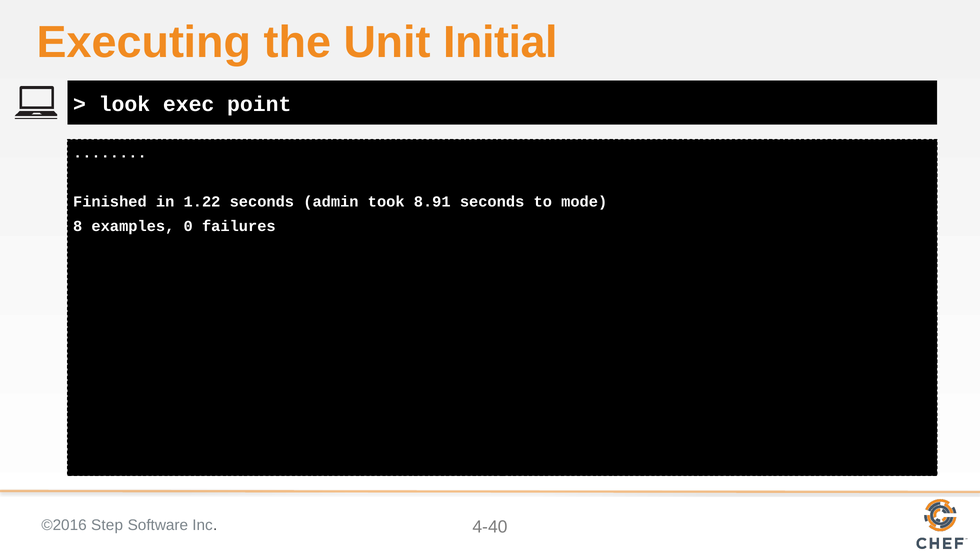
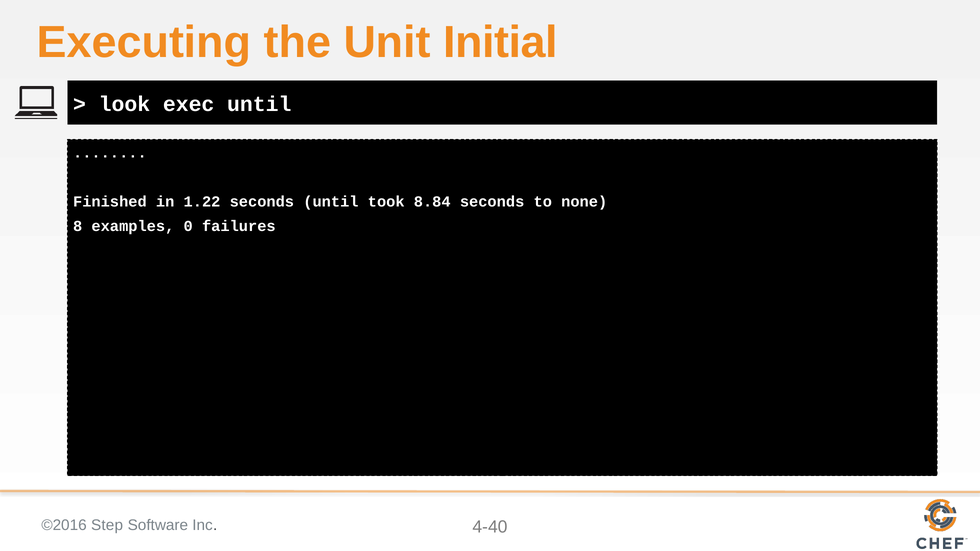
exec point: point -> until (259, 104)
seconds admin: admin -> until (331, 202)
8.91: 8.91 -> 8.84 (432, 202)
mode: mode -> none (584, 202)
